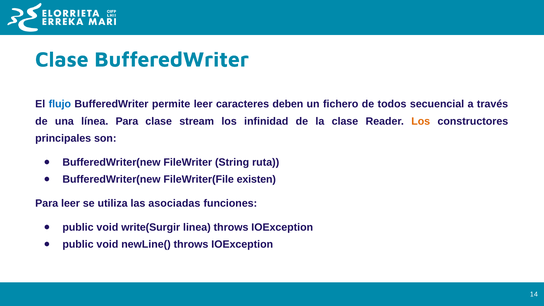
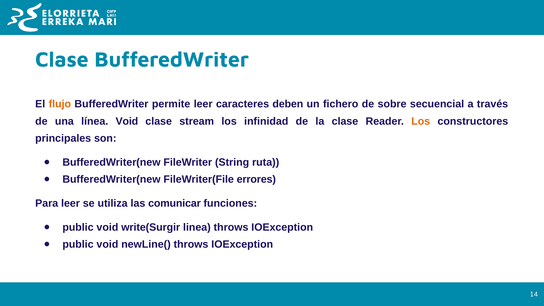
flujo colour: blue -> orange (60, 104)
todos: todos -> sobre (392, 104)
línea Para: Para -> Void (127, 121)
existen: existen -> errores (256, 179)
asociadas: asociadas -> comunicar (174, 203)
